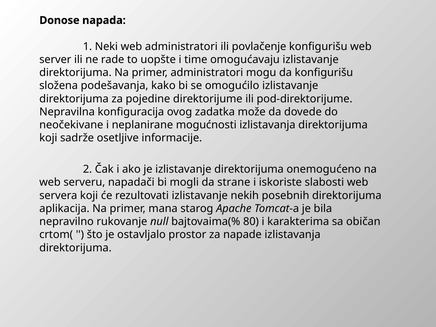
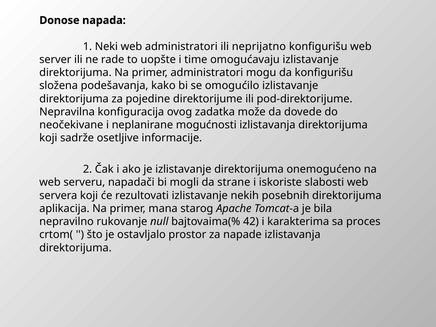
povlačenje: povlačenje -> neprijatno (259, 46)
80: 80 -> 42 (251, 222)
običan: običan -> proces (363, 222)
